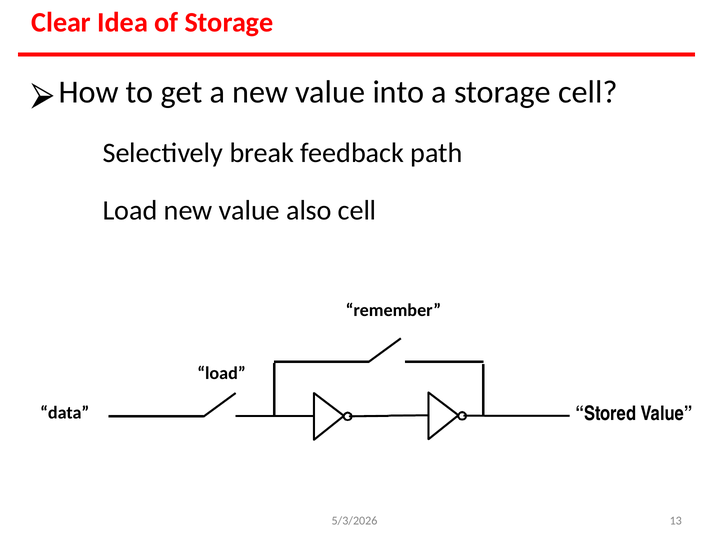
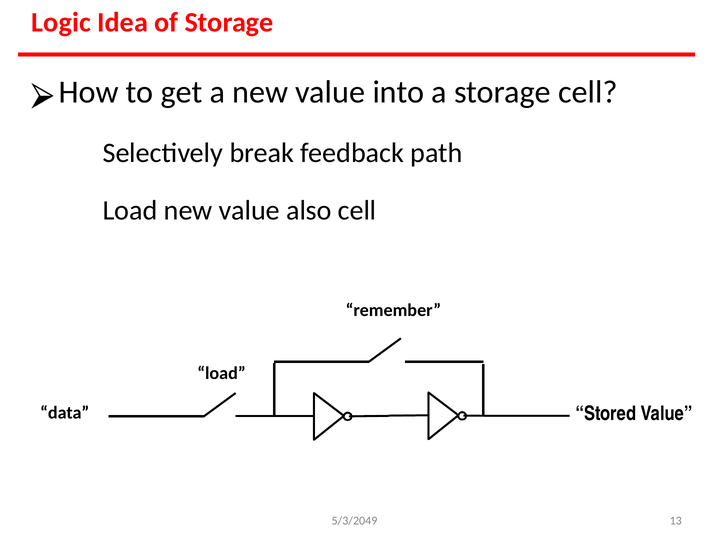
Clear: Clear -> Logic (61, 22)
5/3/2026: 5/3/2026 -> 5/3/2049 (354, 521)
